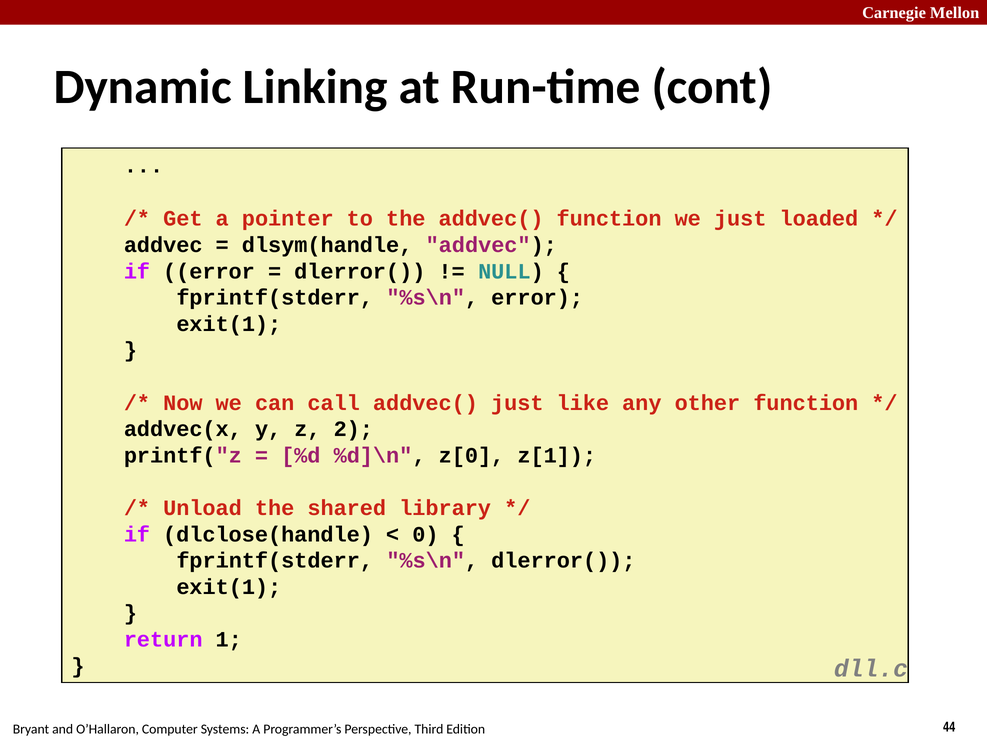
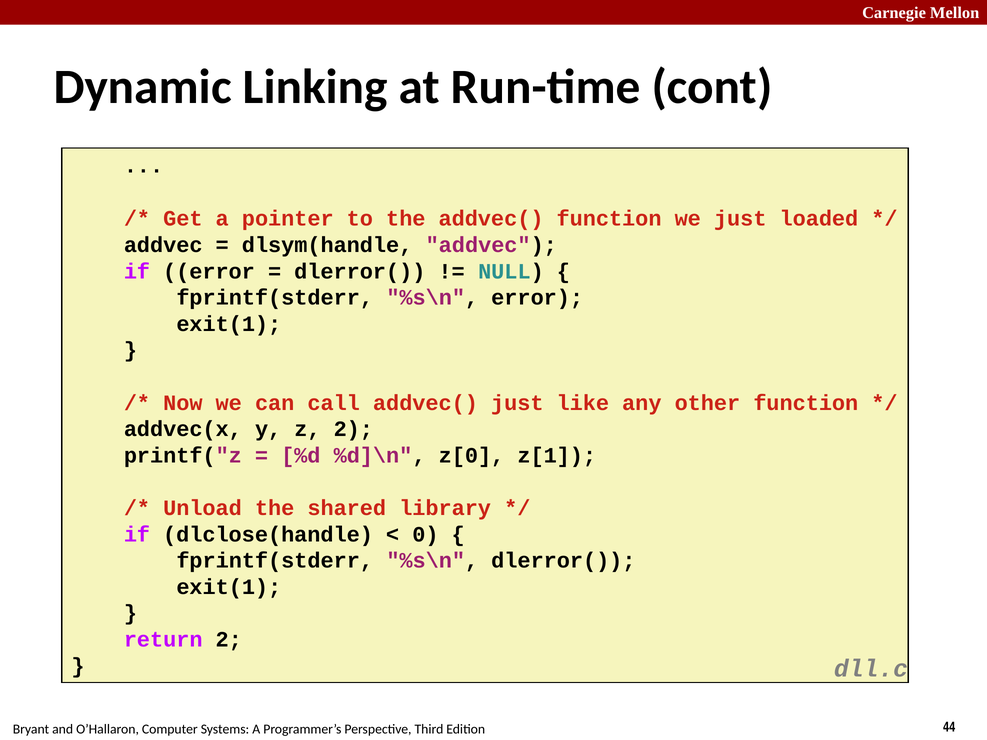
return 1: 1 -> 2 (229, 640)
